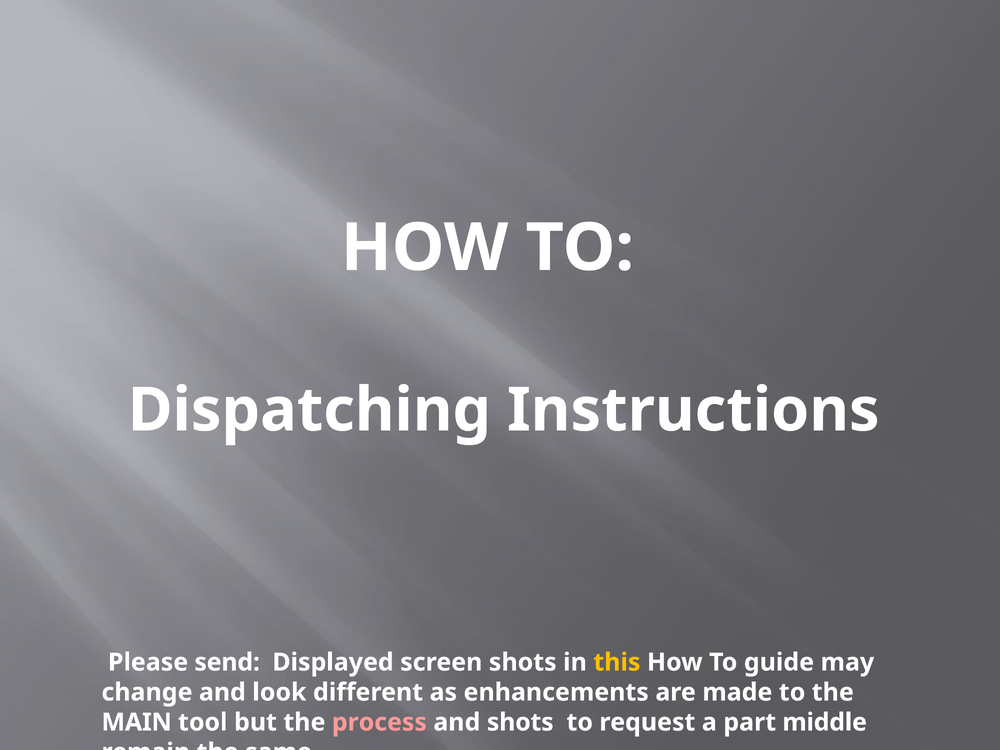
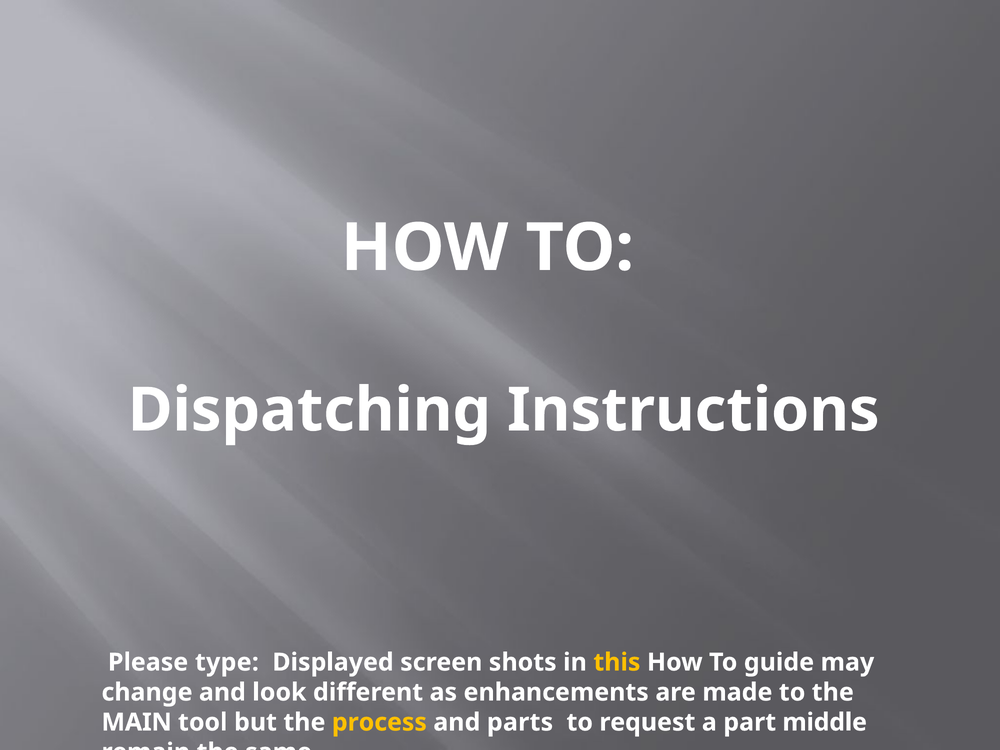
send: send -> type (227, 662)
process colour: pink -> yellow (379, 722)
and shots: shots -> parts (520, 722)
